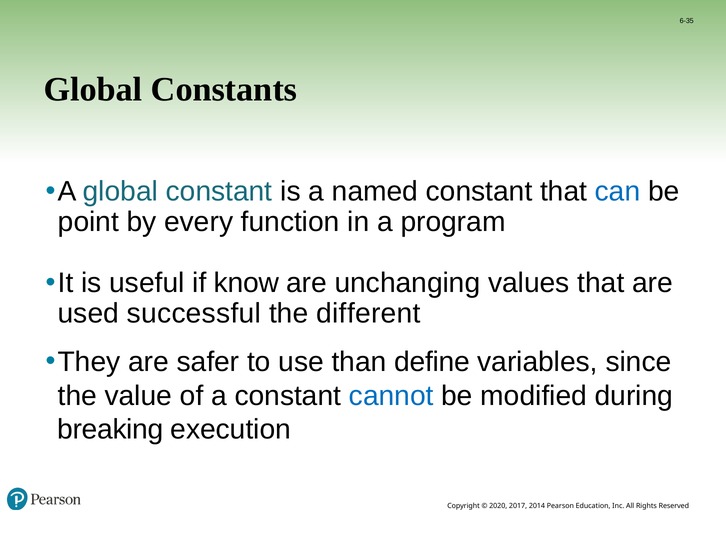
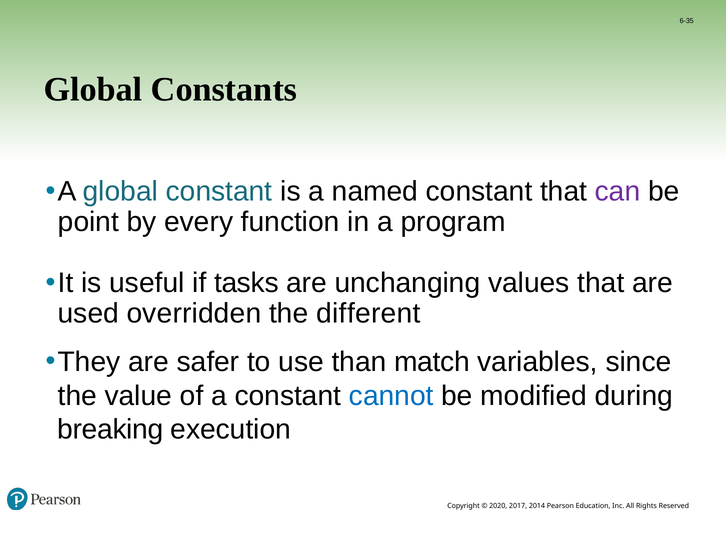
can colour: blue -> purple (618, 192)
know: know -> tasks (246, 283)
successful: successful -> overridden (194, 314)
define: define -> match (432, 362)
